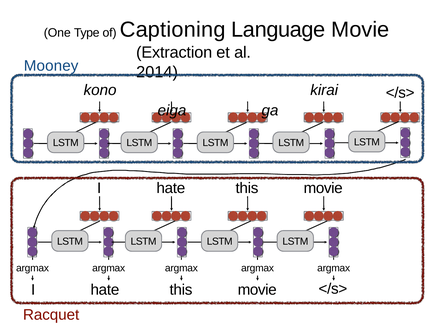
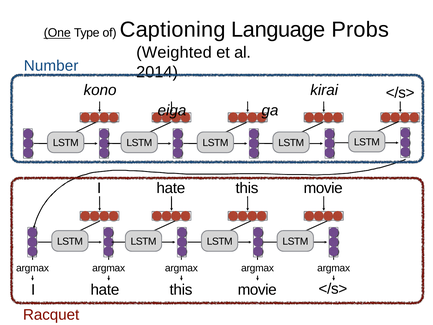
One underline: none -> present (57, 33)
Language Movie: Movie -> Probs (360, 30)
Extraction: Extraction -> Weighted (174, 53)
Mooney: Mooney -> Number (51, 66)
